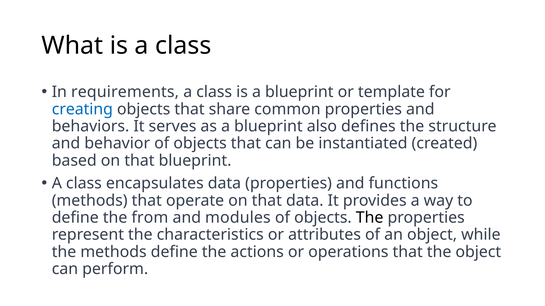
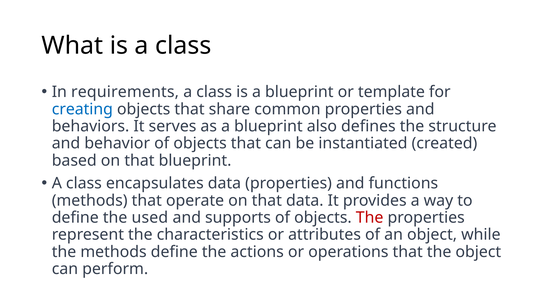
from: from -> used (150, 218)
modules: modules -> supports (238, 218)
The colour: black -> red (370, 218)
